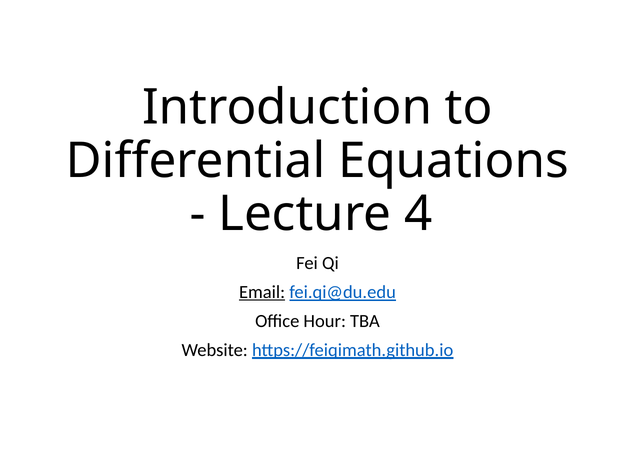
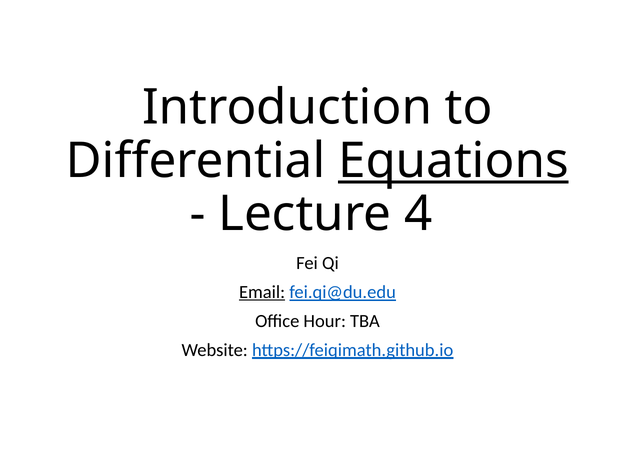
Equations underline: none -> present (453, 161)
